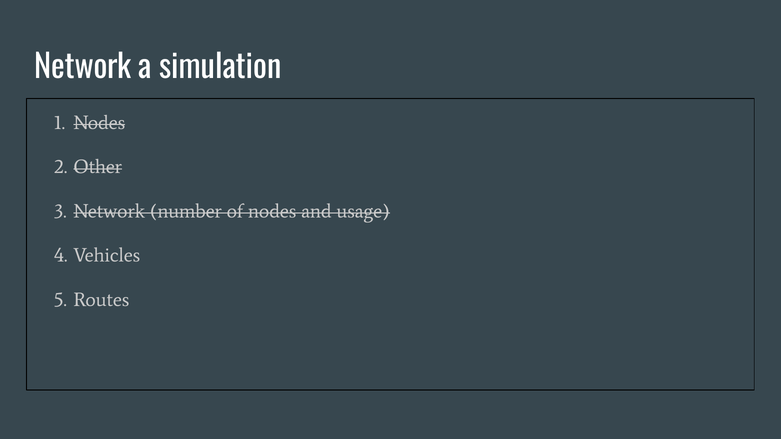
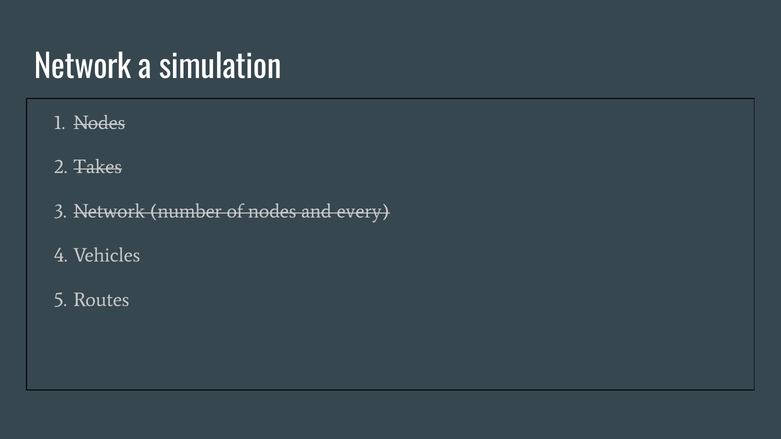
Other: Other -> Takes (98, 167)
usage: usage -> every (363, 211)
